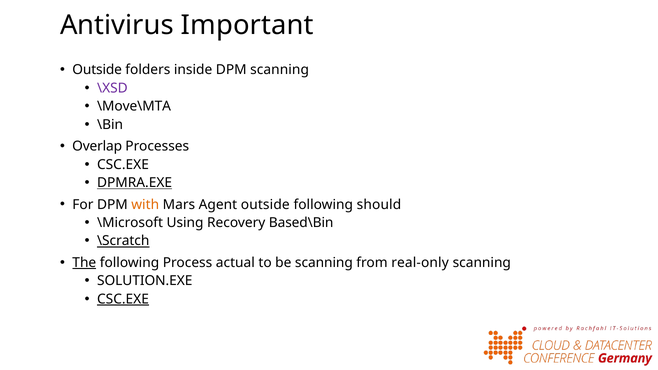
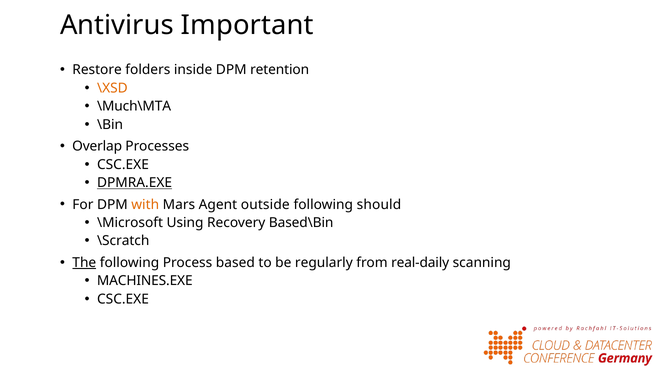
Outside: Outside -> Restore (97, 70)
DPM scanning: scanning -> retention (280, 70)
\XSD colour: purple -> orange (112, 88)
\Move\MTA: \Move\MTA -> \Much\MTA (134, 106)
\Scratch underline: present -> none (123, 241)
actual: actual -> based (235, 263)
be scanning: scanning -> regularly (324, 263)
real-only: real-only -> real-daily (420, 263)
SOLUTION.EXE: SOLUTION.EXE -> MACHINES.EXE (145, 281)
CSC.EXE underline: present -> none (123, 299)
